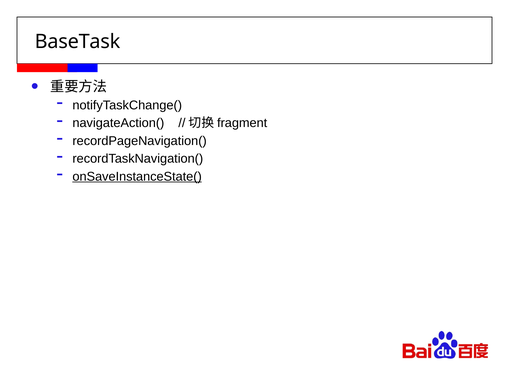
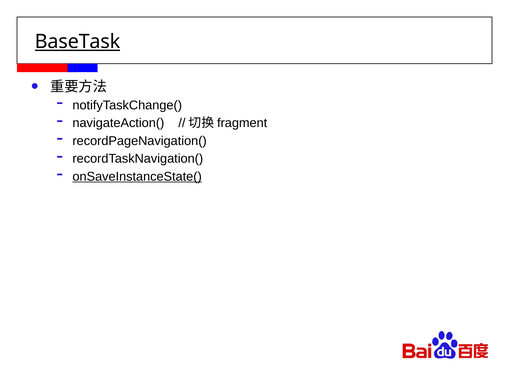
BaseTask underline: none -> present (78, 42)
